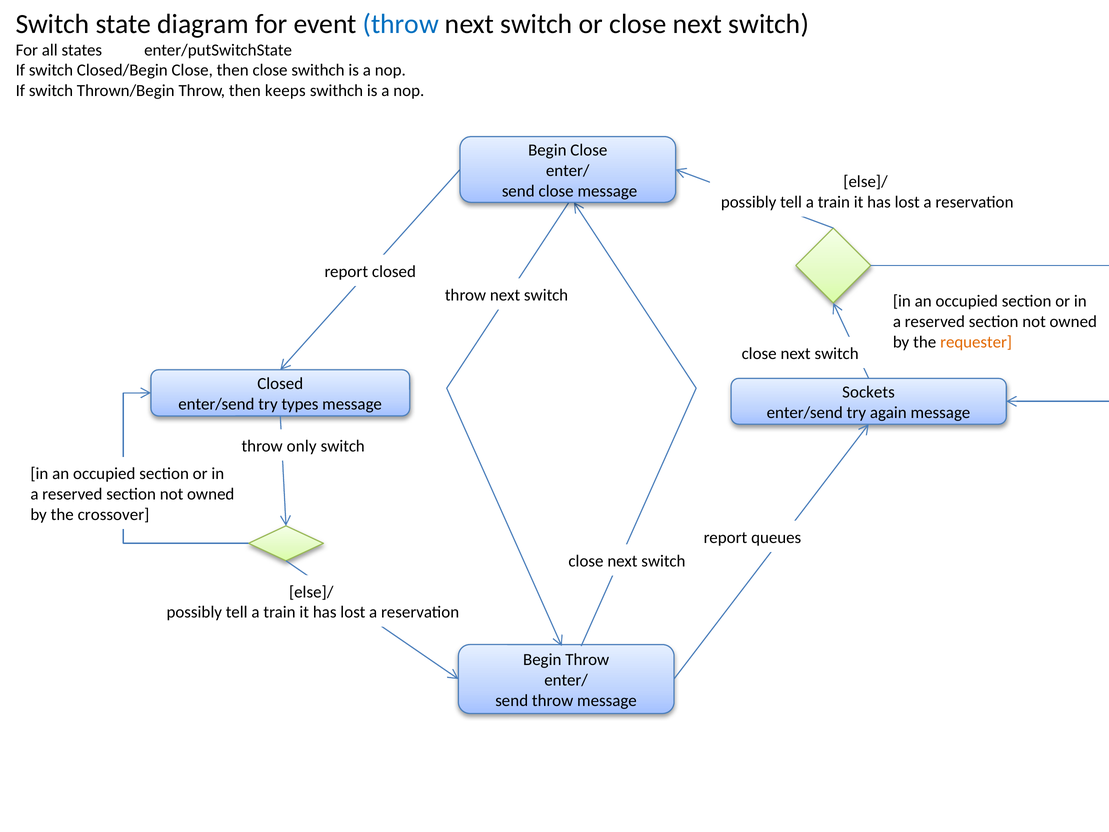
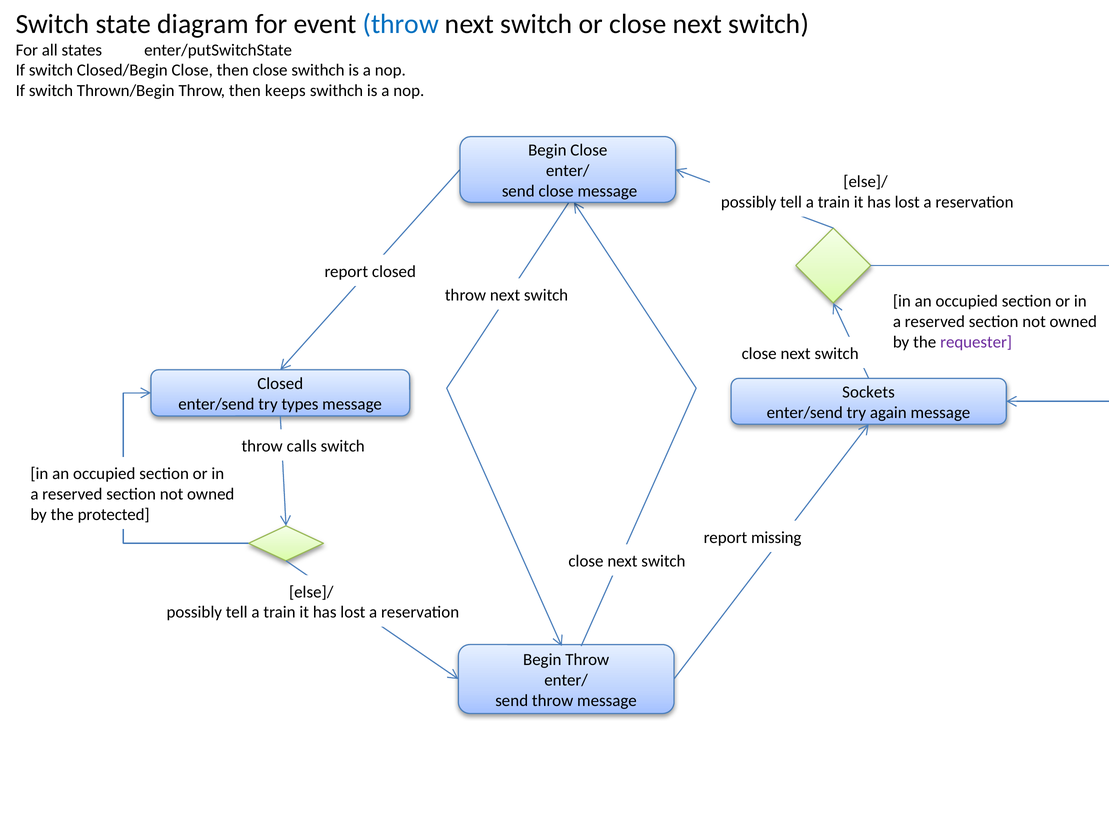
requester colour: orange -> purple (976, 342)
only: only -> calls (302, 446)
crossover: crossover -> protected (114, 514)
queues: queues -> missing (776, 537)
